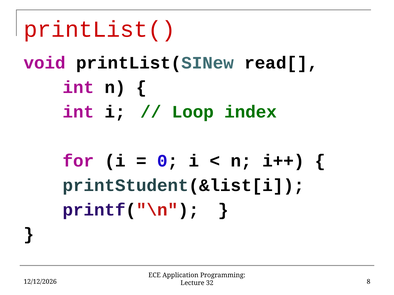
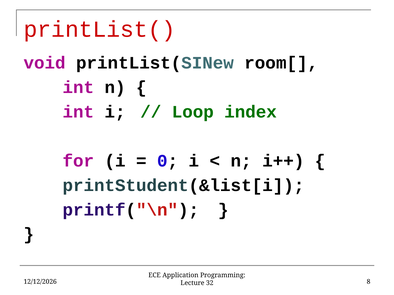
read[: read[ -> room[ (281, 63)
